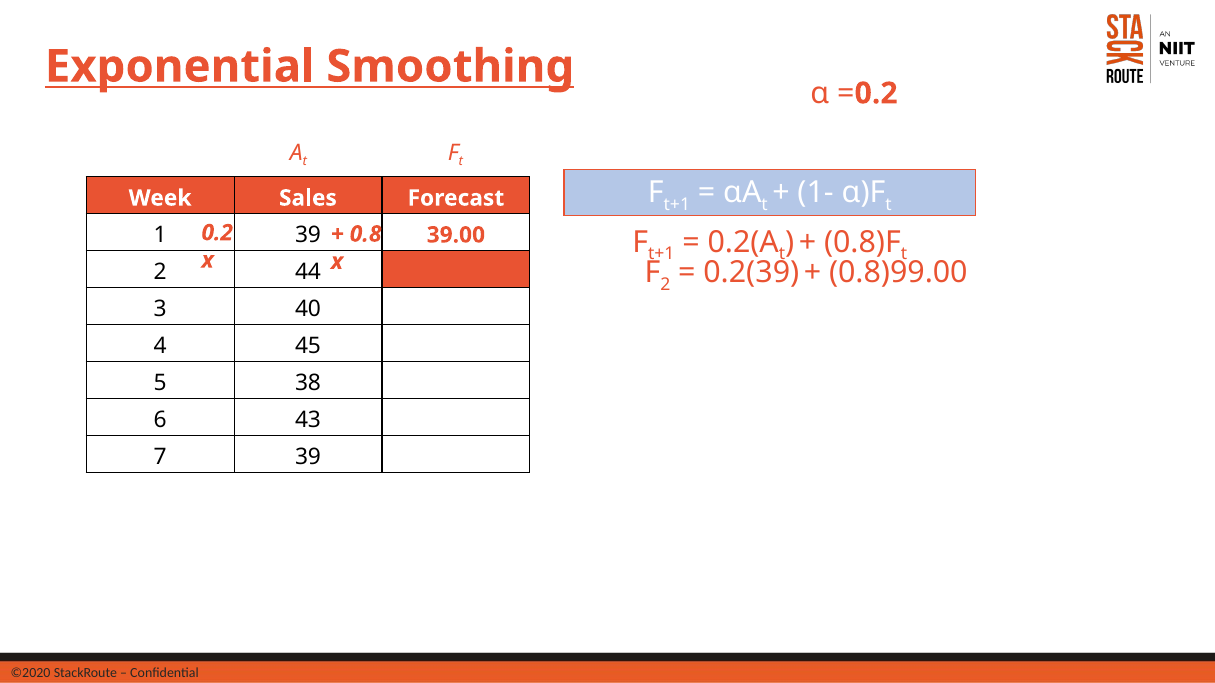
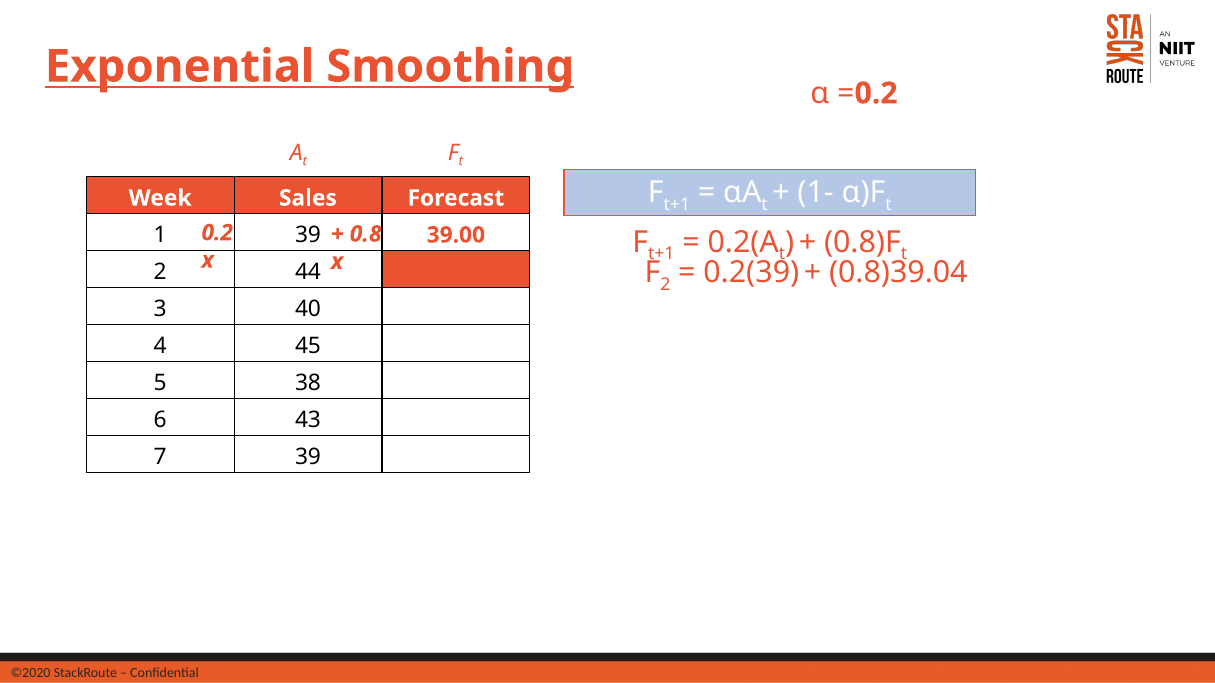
0.8)99.00: 0.8)99.00 -> 0.8)39.04 (898, 273)
